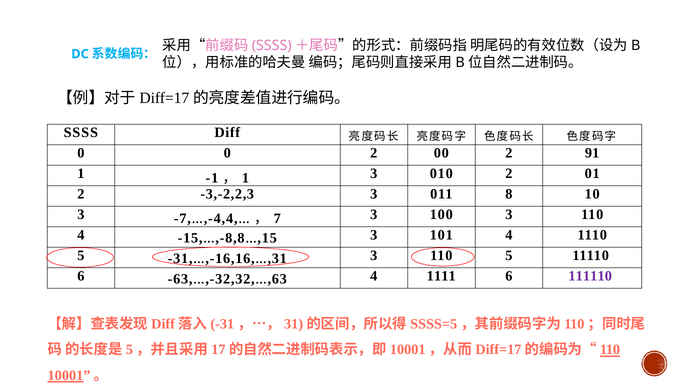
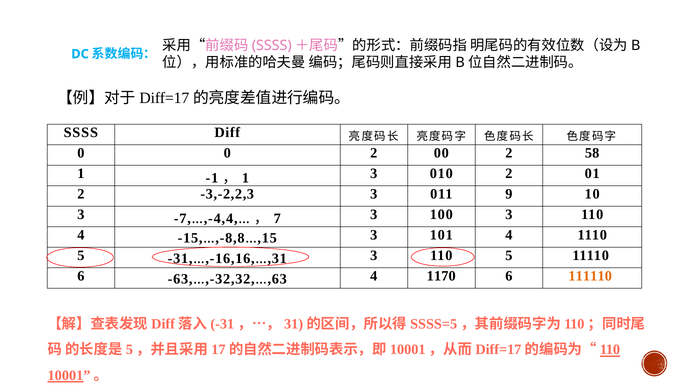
91: 91 -> 58 (592, 153)
8: 8 -> 9 (509, 194)
1111: 1111 -> 1170 (441, 276)
111110 colour: purple -> orange (590, 276)
